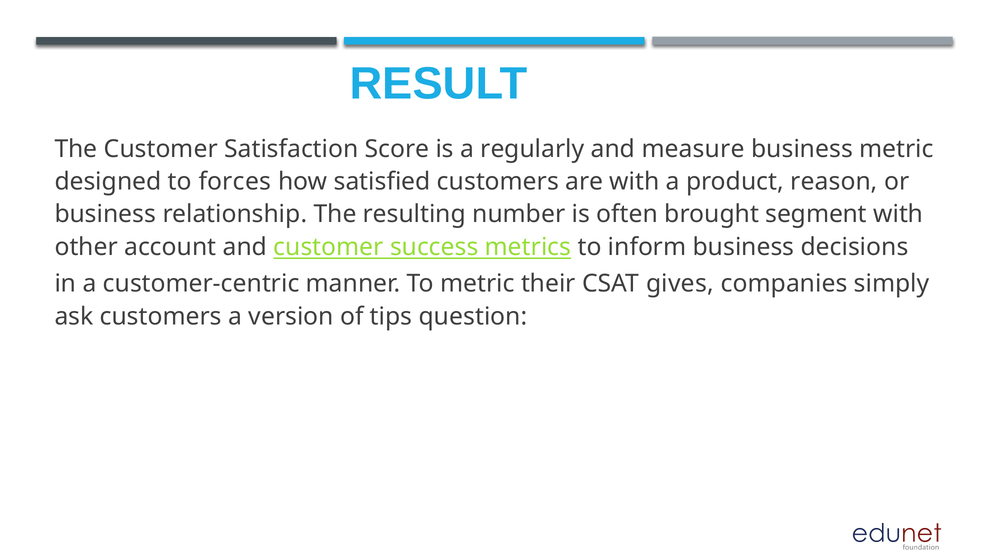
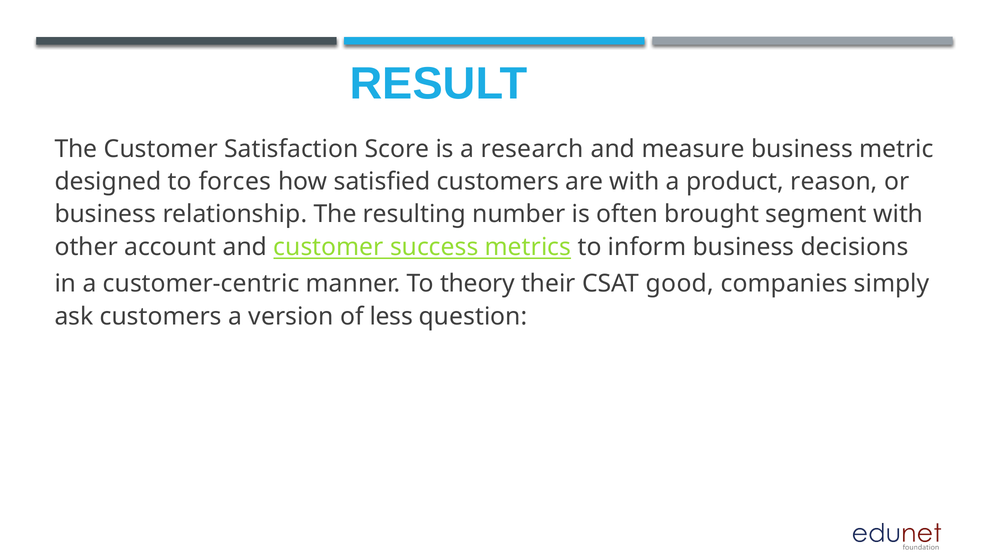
regularly: regularly -> research (532, 149)
To metric: metric -> theory (477, 284)
gives: gives -> good (680, 284)
tips: tips -> less (391, 317)
